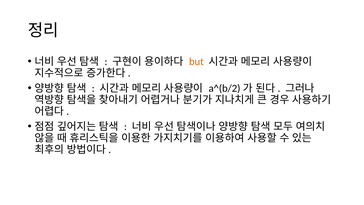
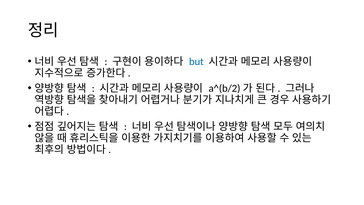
but colour: orange -> blue (196, 62)
